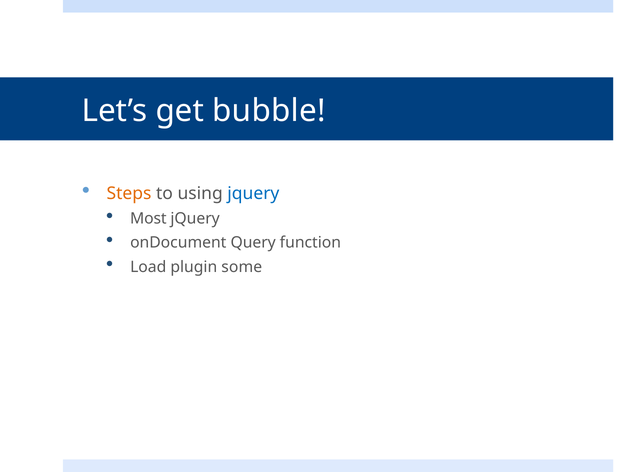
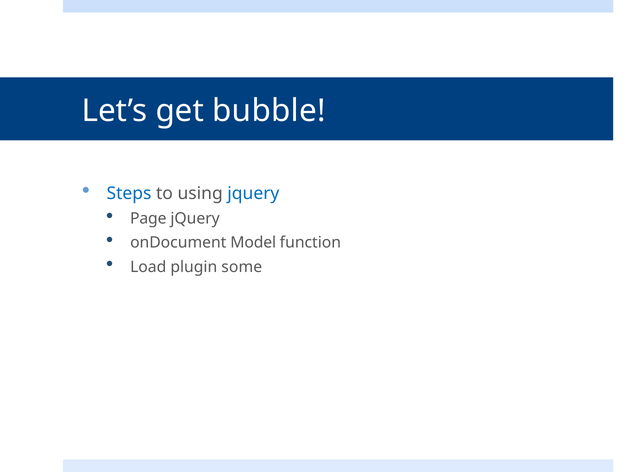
Steps colour: orange -> blue (129, 193)
Most: Most -> Page (148, 218)
Query: Query -> Model (253, 243)
